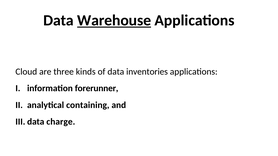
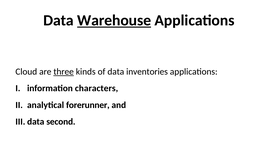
three underline: none -> present (64, 72)
forerunner: forerunner -> characters (96, 89)
containing: containing -> forerunner (88, 105)
charge: charge -> second (61, 122)
